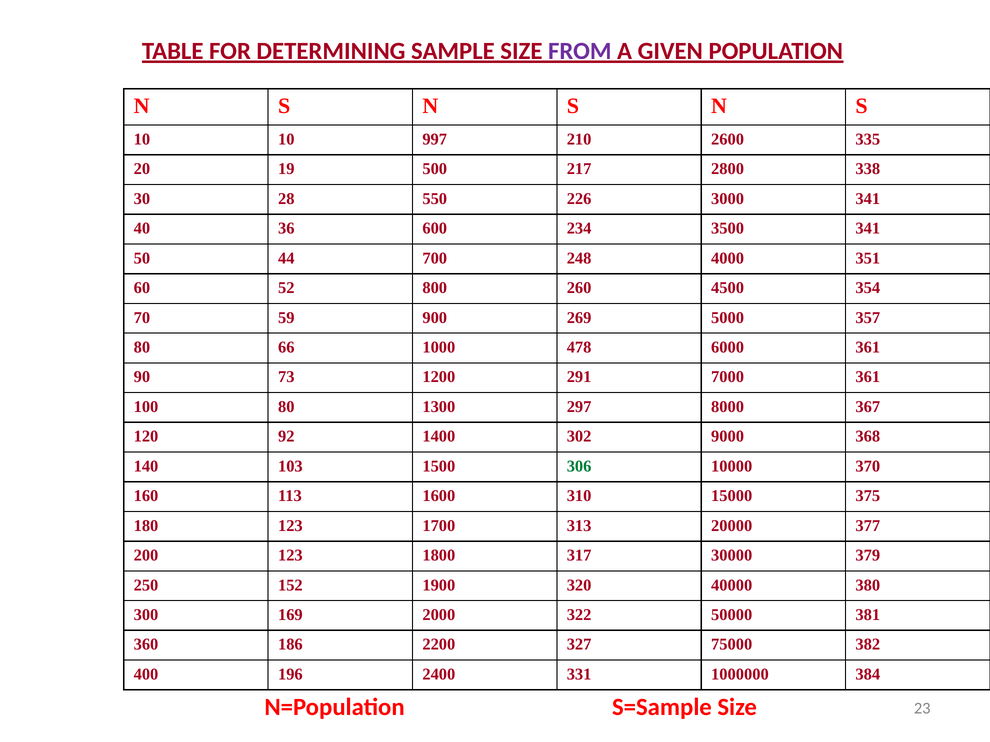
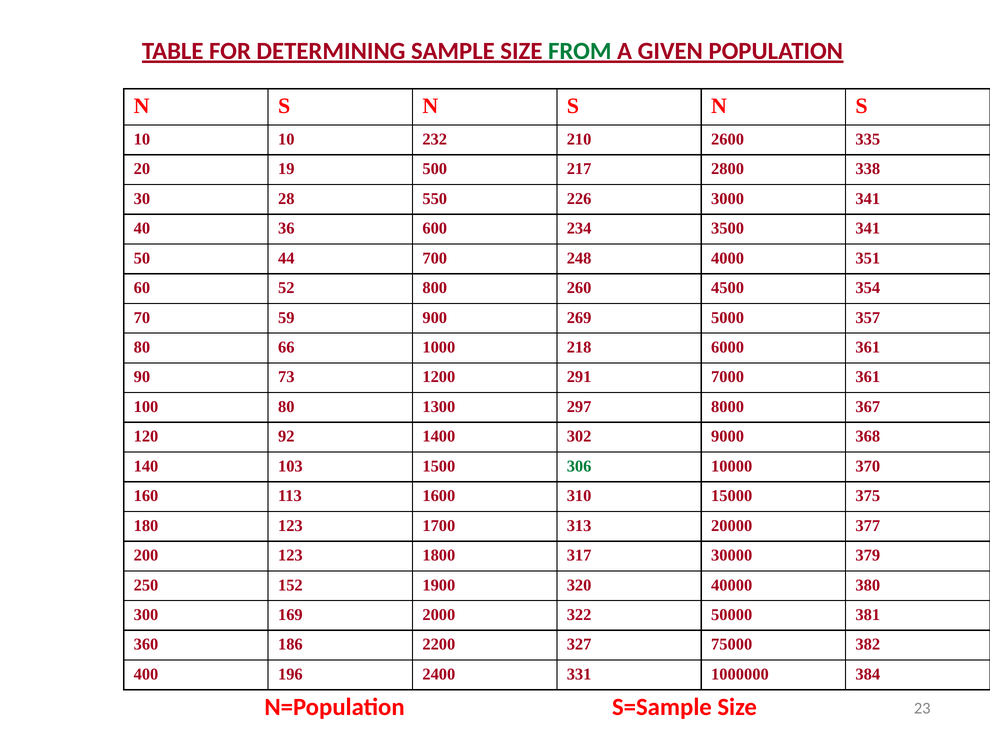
FROM colour: purple -> green (580, 51)
997: 997 -> 232 (435, 139)
478: 478 -> 218 (579, 348)
